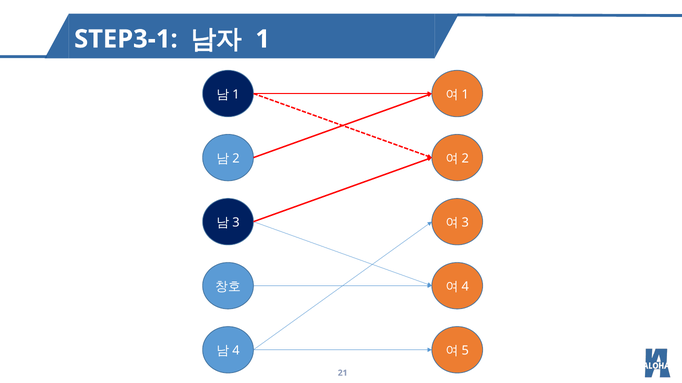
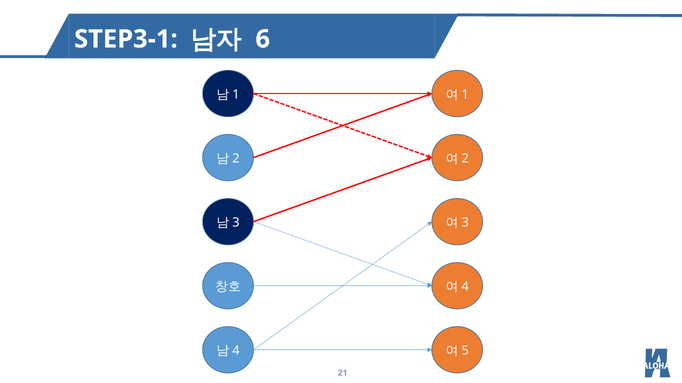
1: 1 -> 6 (263, 39)
